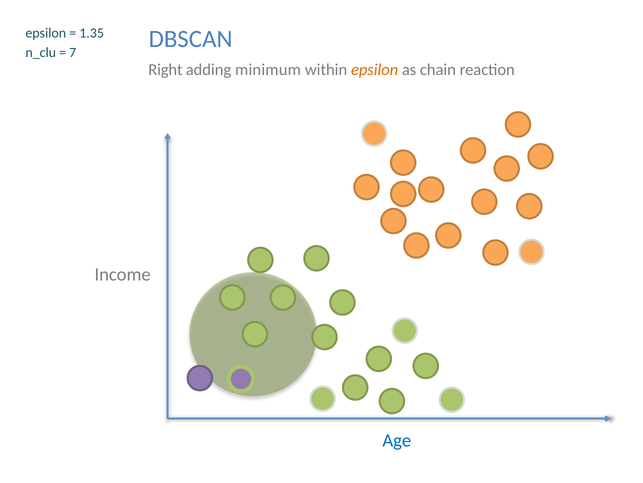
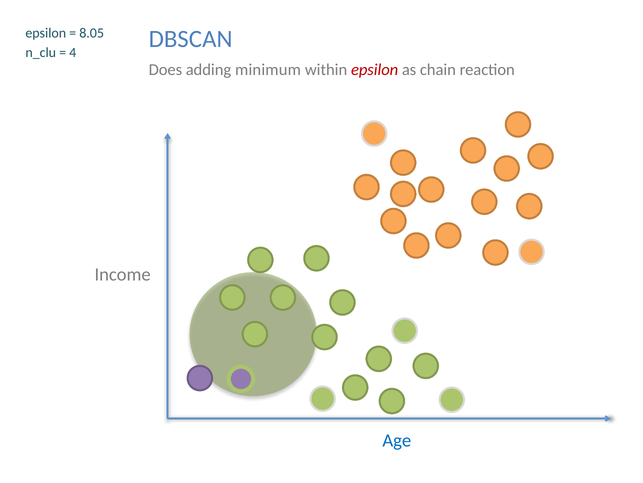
1.35: 1.35 -> 8.05 (92, 33)
7: 7 -> 4 (73, 53)
Right: Right -> Does (165, 70)
epsilon colour: orange -> red (375, 70)
